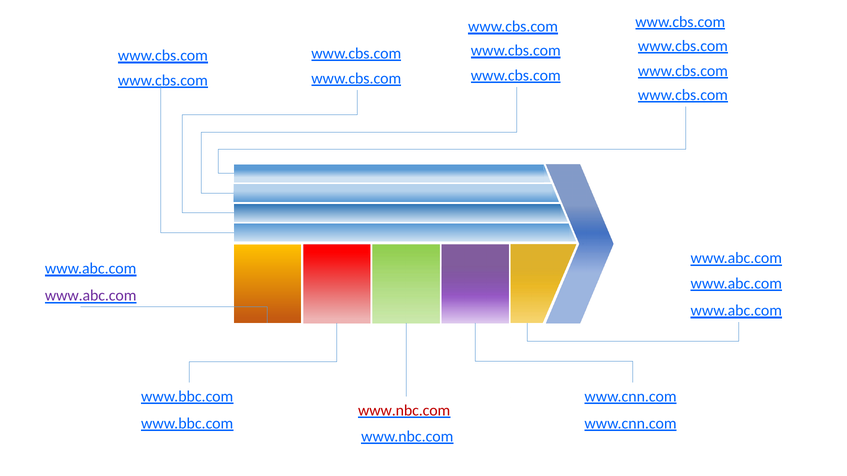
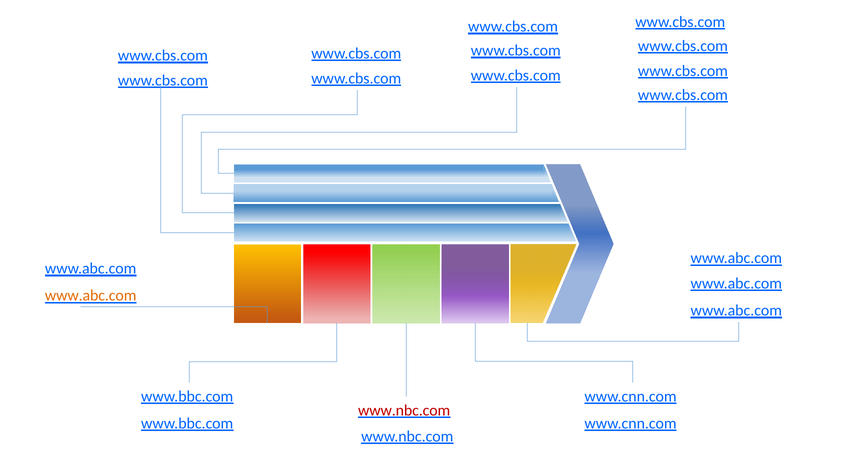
www.abc.com colour: purple -> orange (91, 296)
